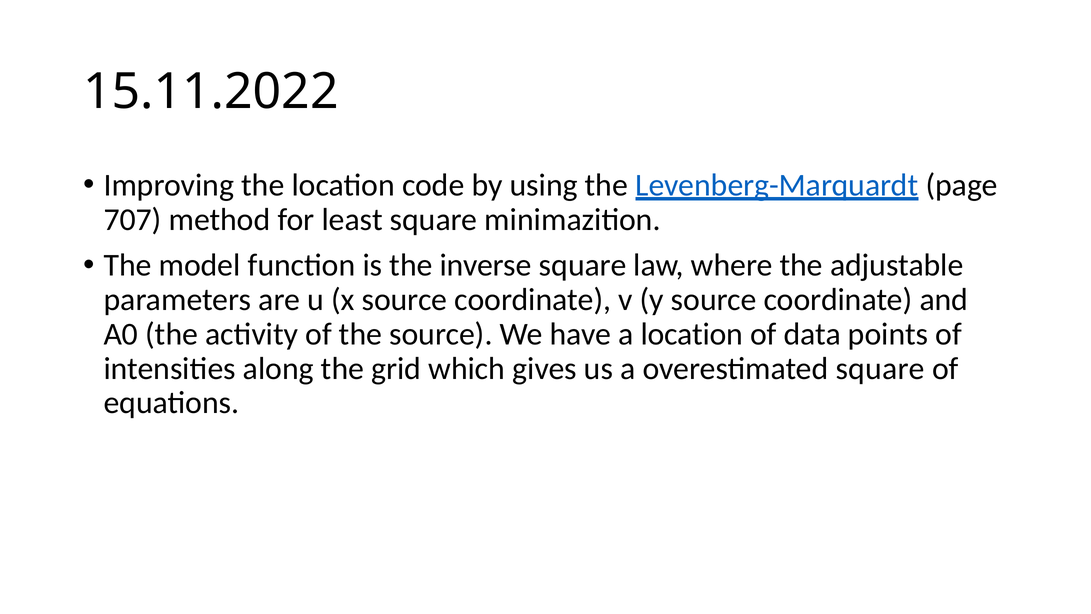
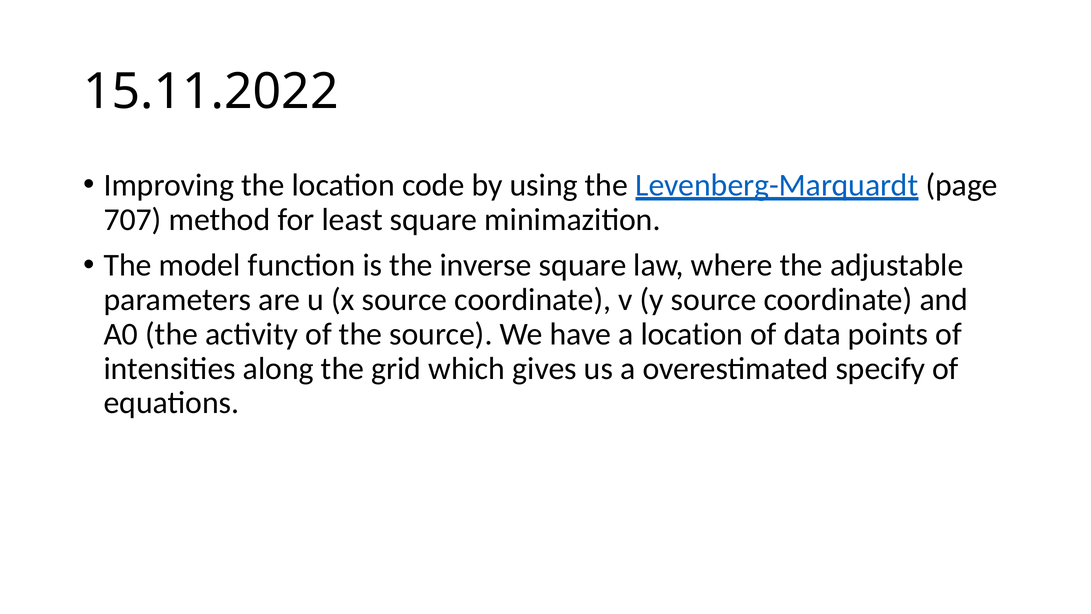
overestimated square: square -> specify (880, 368)
